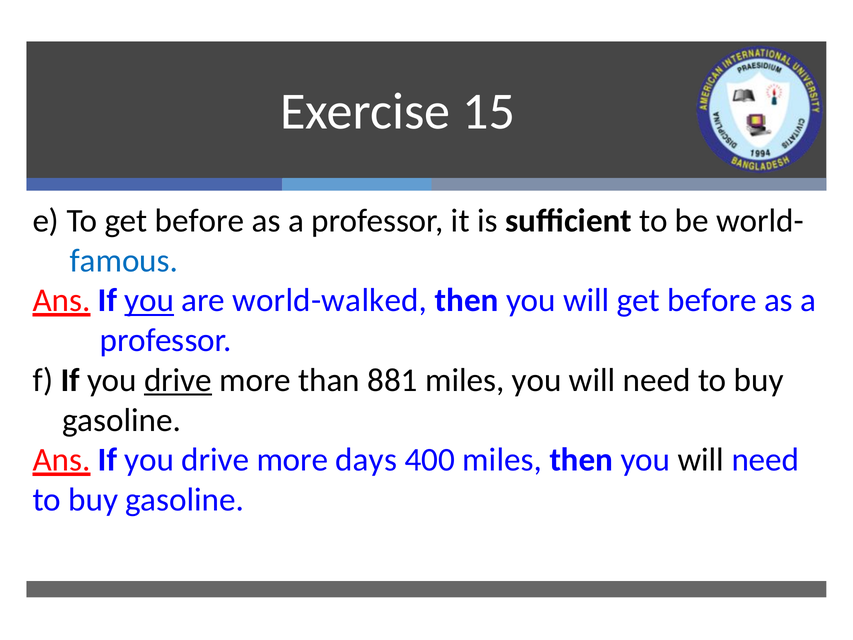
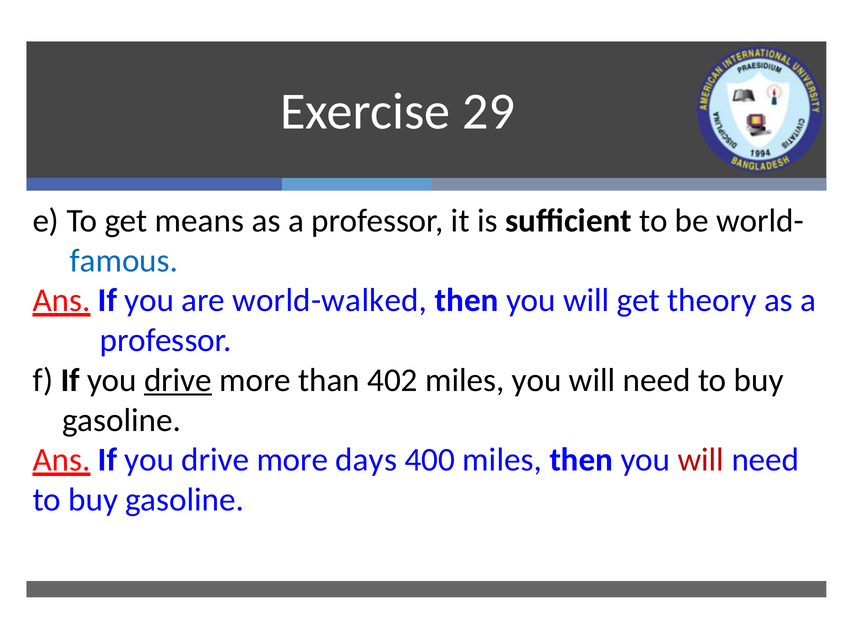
15: 15 -> 29 (488, 111)
To get before: before -> means (200, 221)
you underline: present -> none (149, 300)
will get before: before -> theory (712, 300)
881: 881 -> 402 (393, 380)
will colour: black -> red (701, 460)
